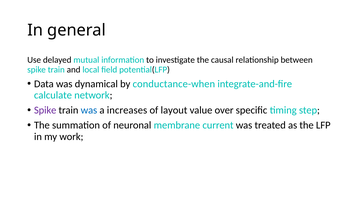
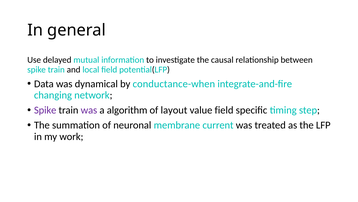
calculate: calculate -> changing (53, 95)
was colour: blue -> purple (89, 110)
increases: increases -> algorithm (127, 110)
value over: over -> field (224, 110)
